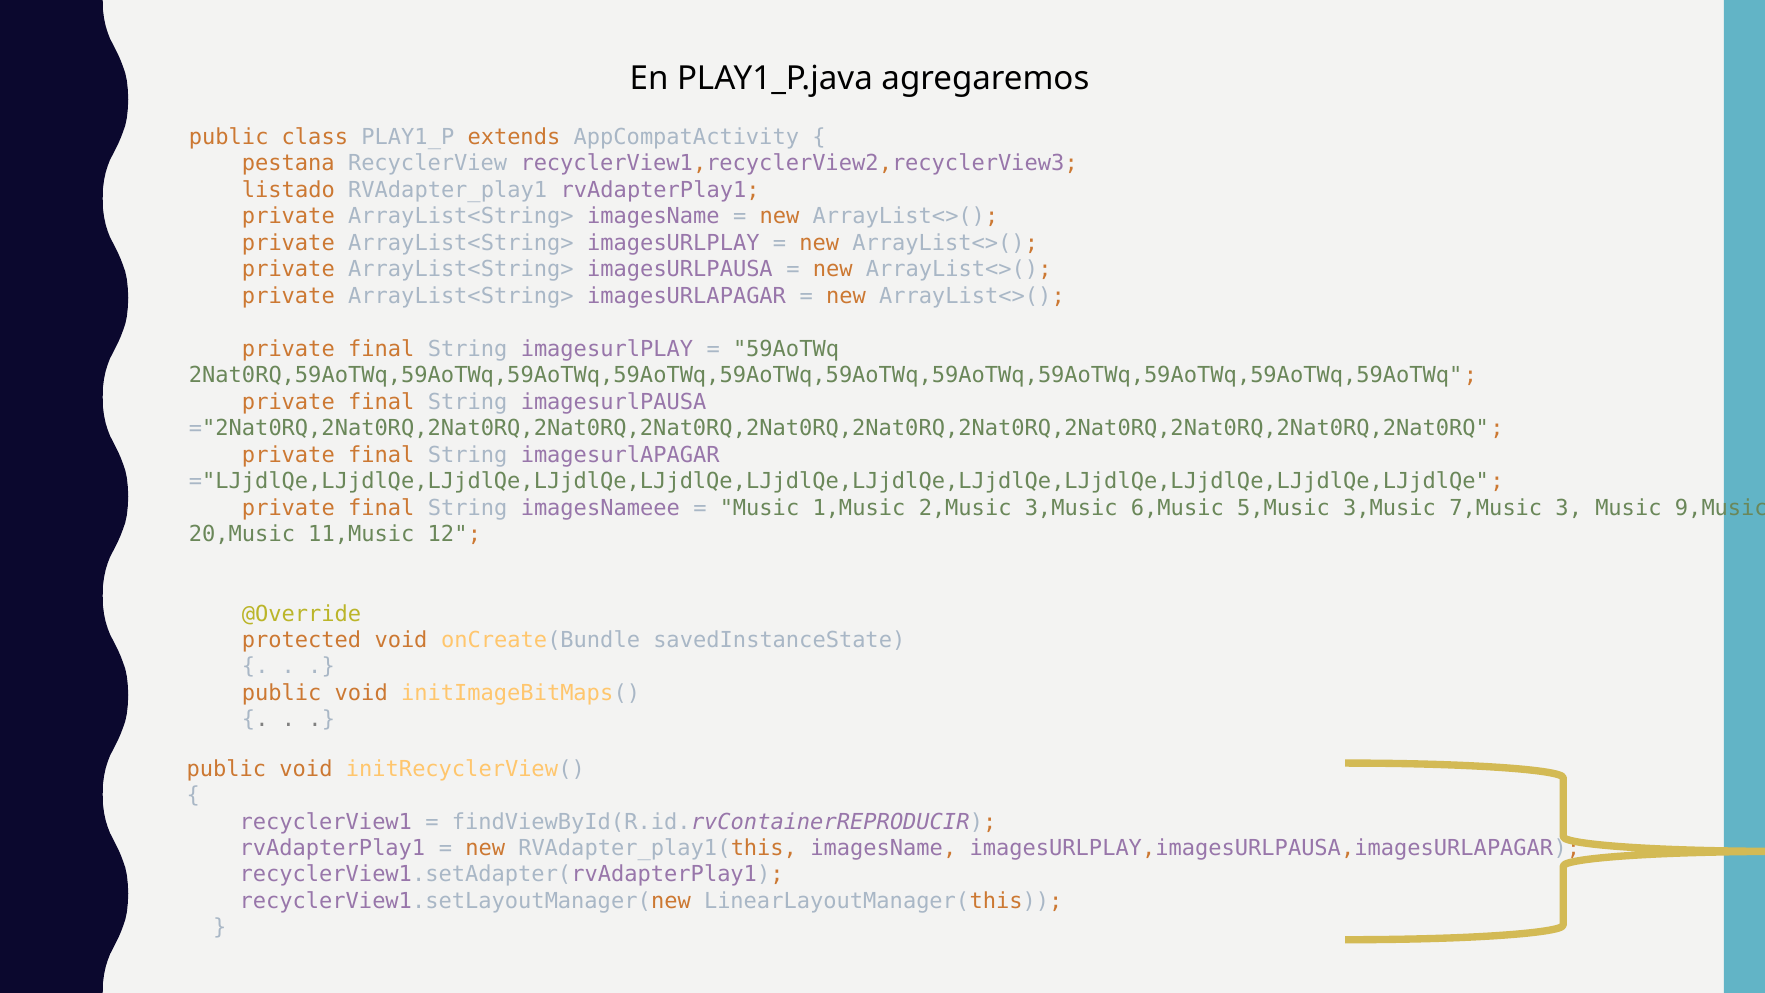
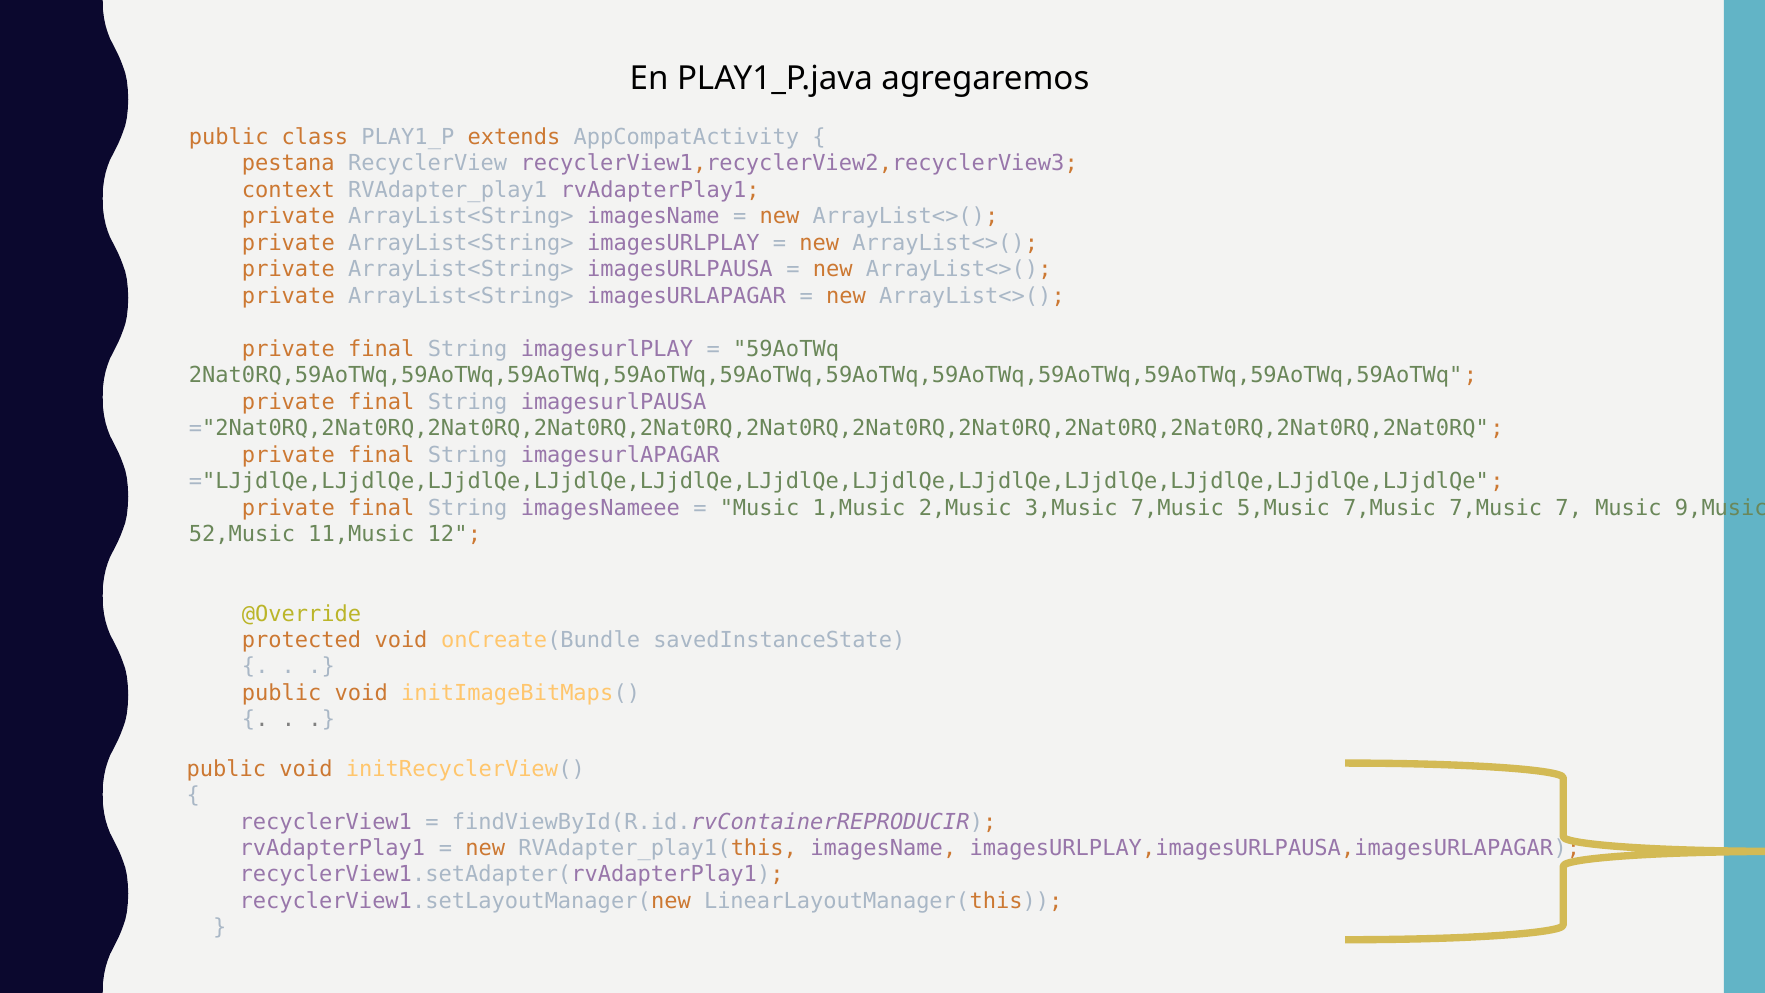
listado: listado -> context (288, 190)
3,Music 6,Music: 6,Music -> 7,Music (1177, 508)
5,Music 3,Music: 3,Music -> 7,Music (1390, 508)
3: 3 -> 7 (1569, 508)
20,Music: 20,Music -> 52,Music (242, 534)
